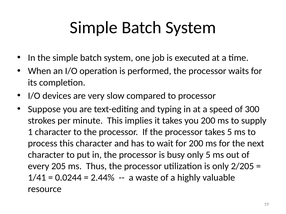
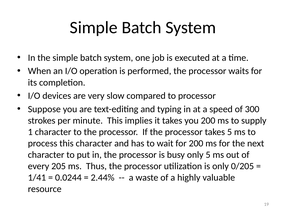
2/205: 2/205 -> 0/205 (242, 167)
